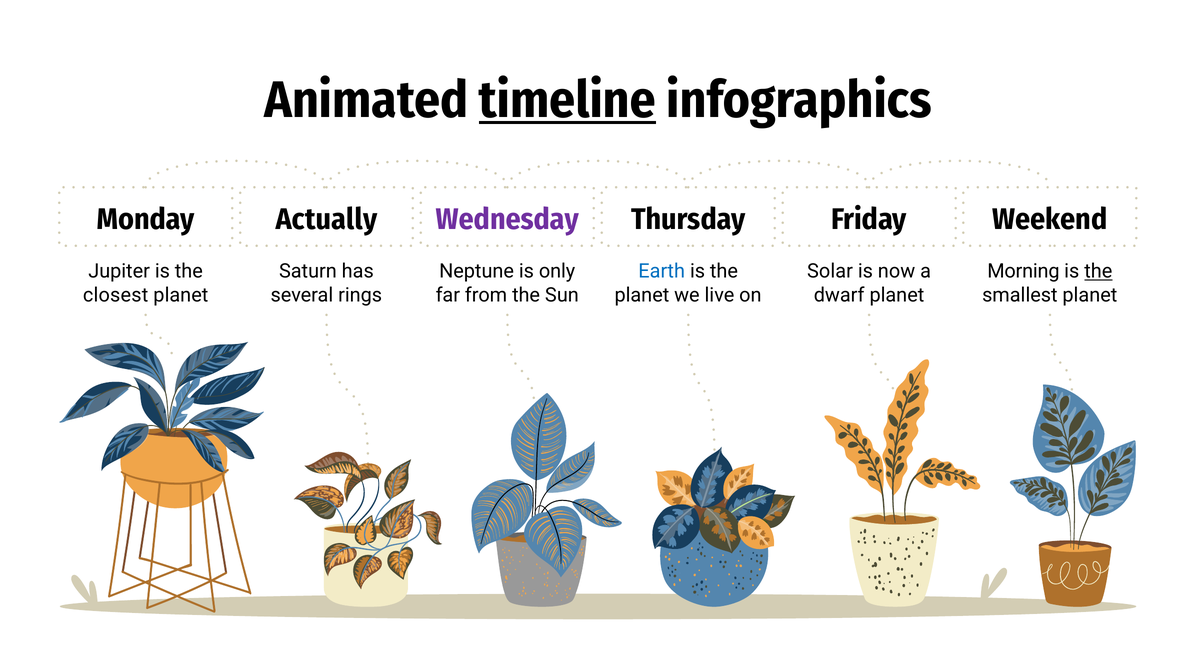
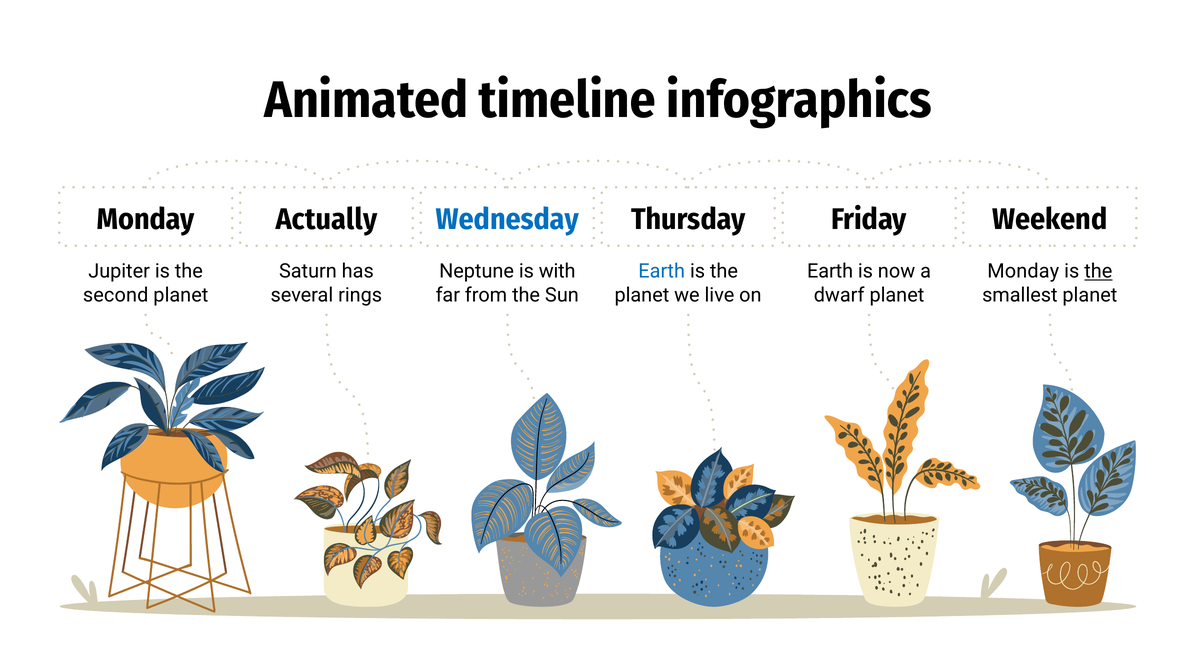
timeline underline: present -> none (567, 100)
Wednesday colour: purple -> blue (507, 219)
only: only -> with (557, 271)
Solar: Solar -> Earth (830, 271)
Morning: Morning -> Monday (1023, 271)
closest: closest -> second (116, 295)
